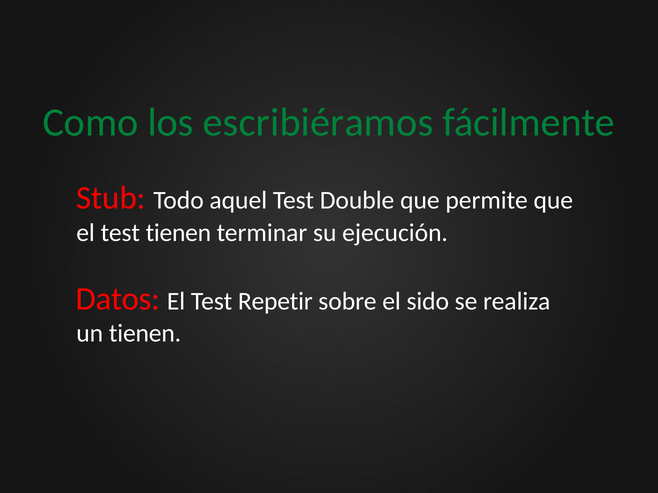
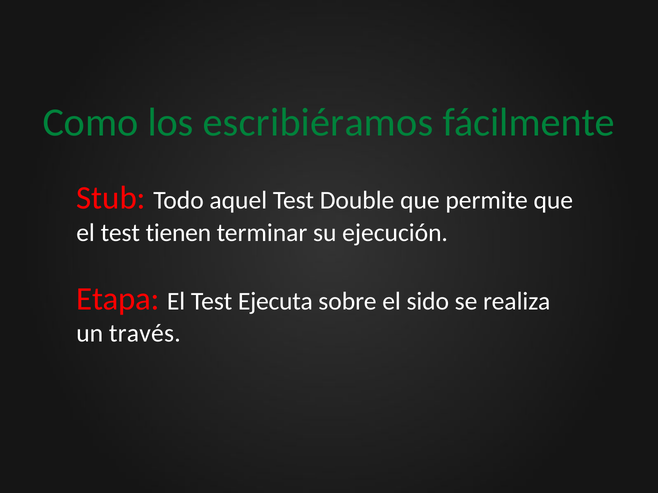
Datos: Datos -> Etapa (118, 299)
Repetir: Repetir -> Ejecuta (275, 302)
un tienen: tienen -> través (145, 334)
